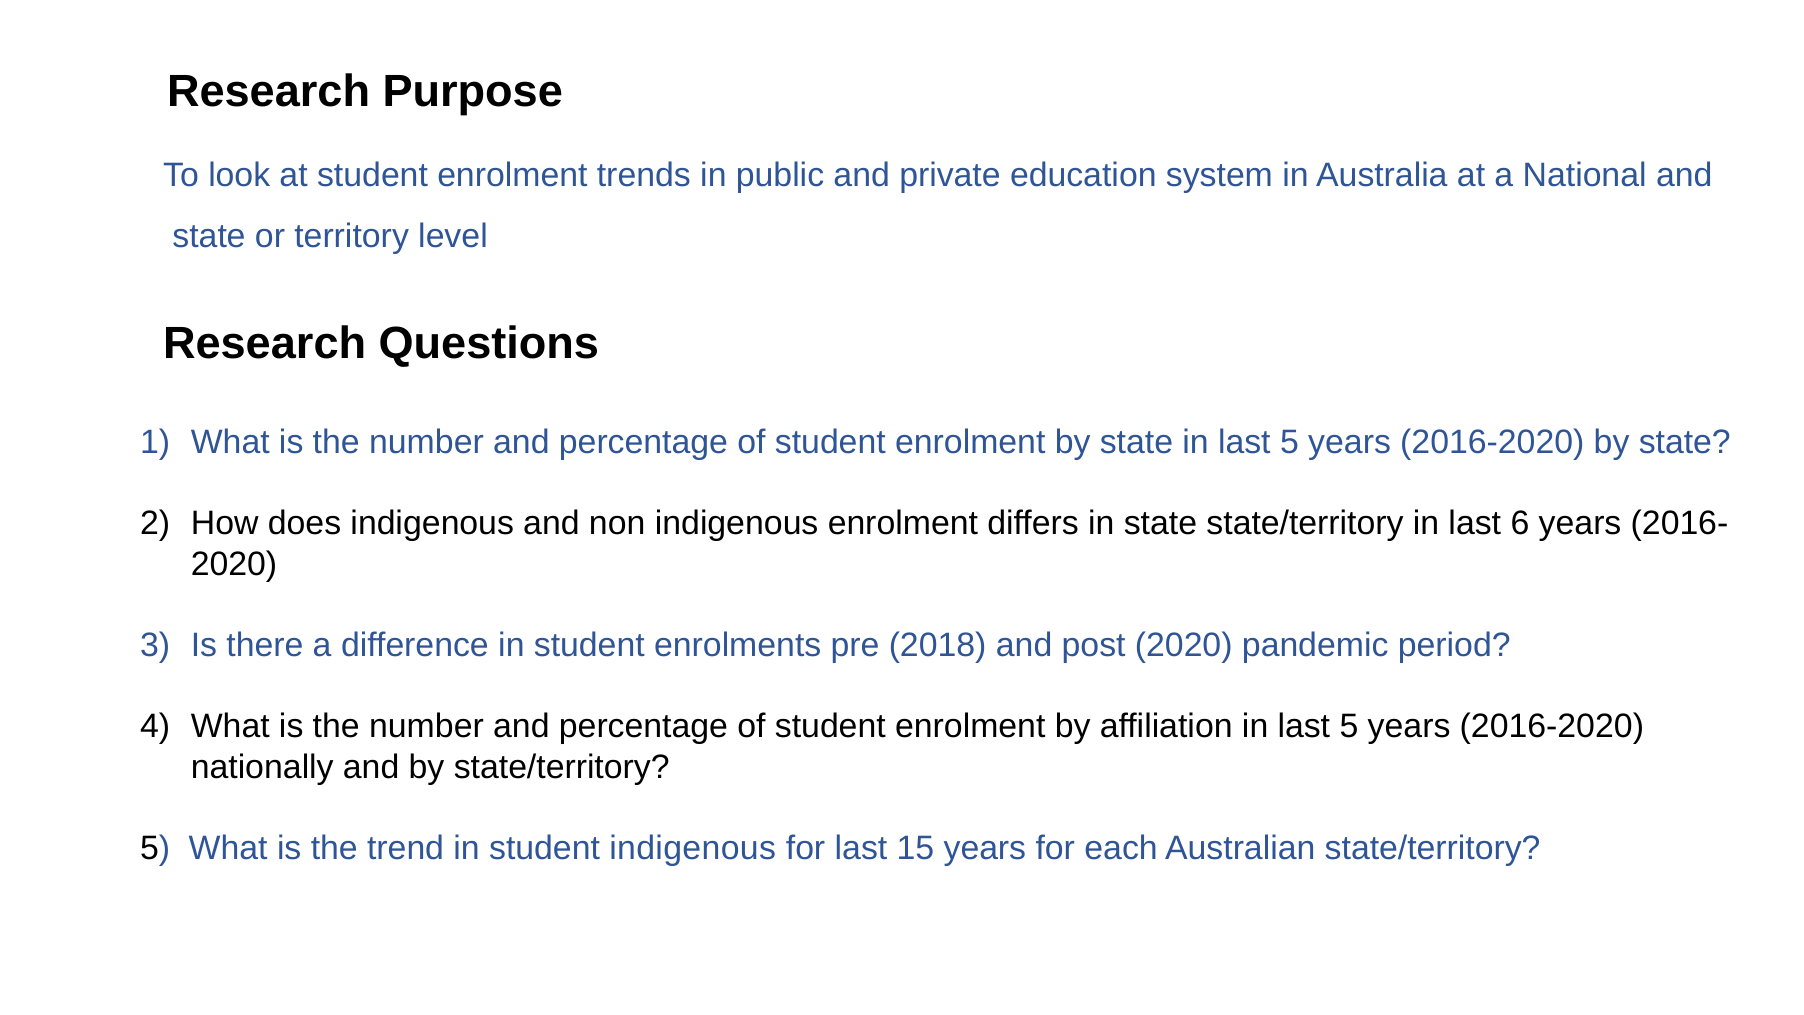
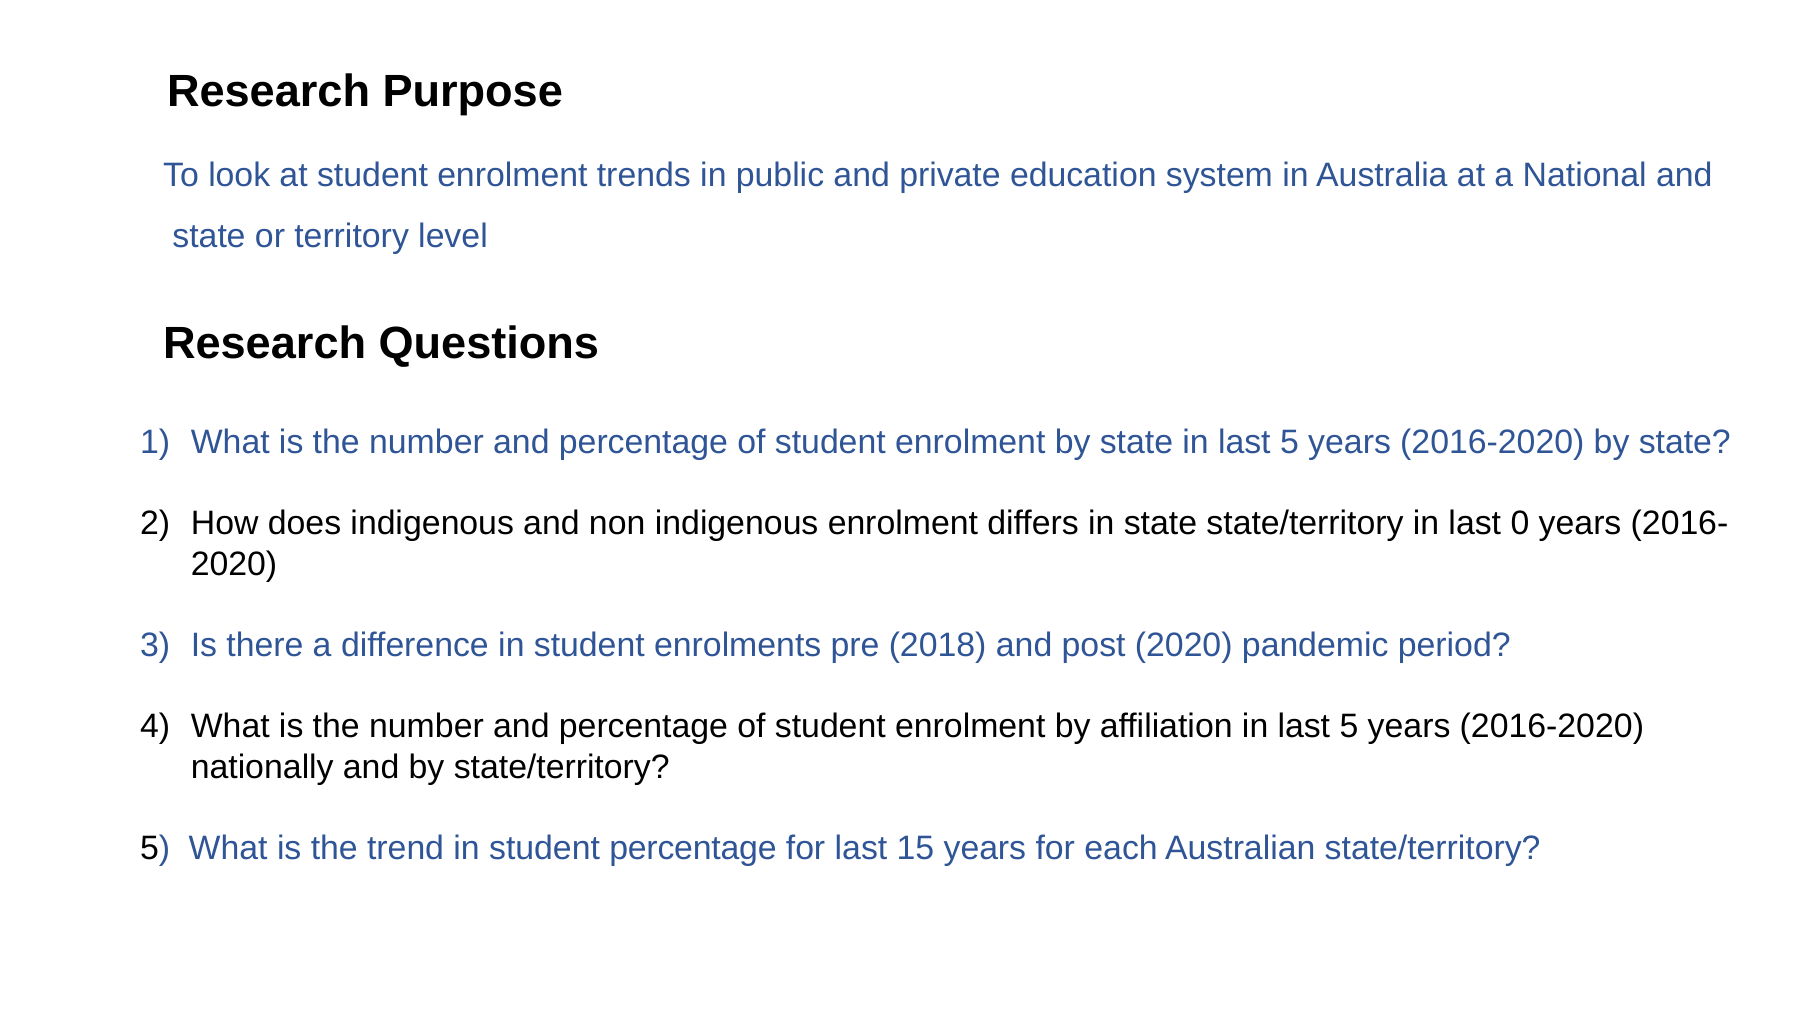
6: 6 -> 0 (1520, 524)
student indigenous: indigenous -> percentage (693, 848)
